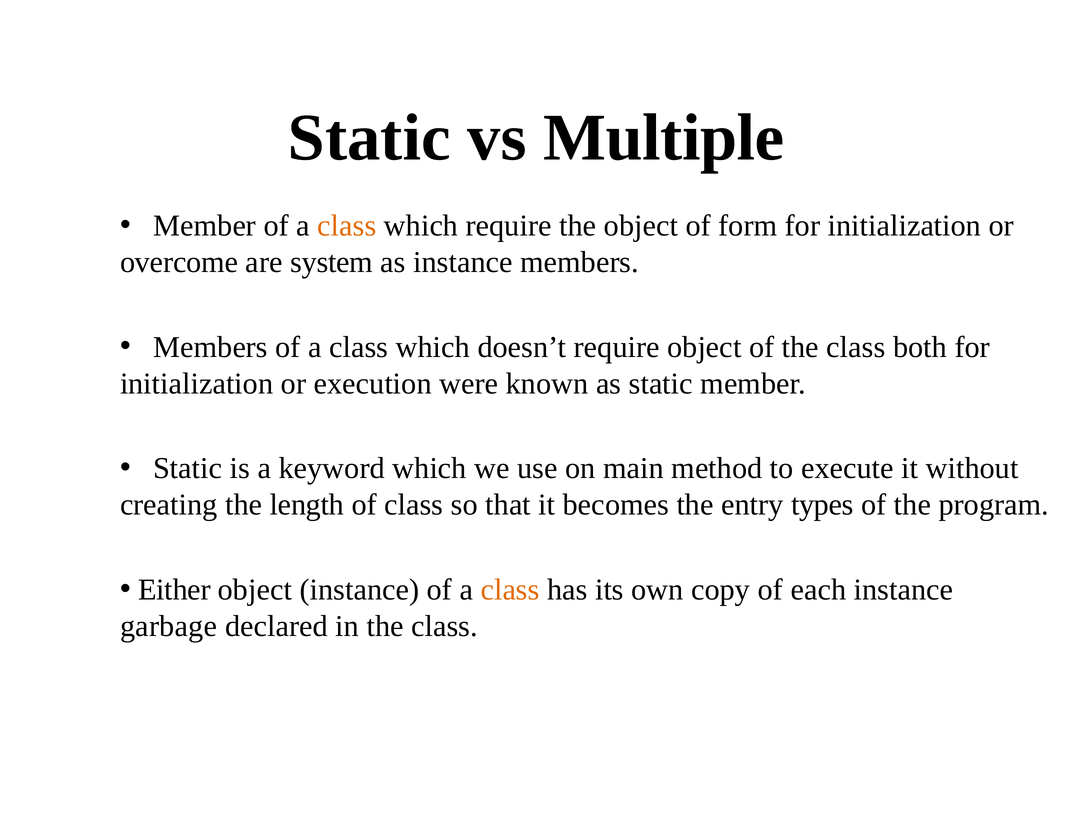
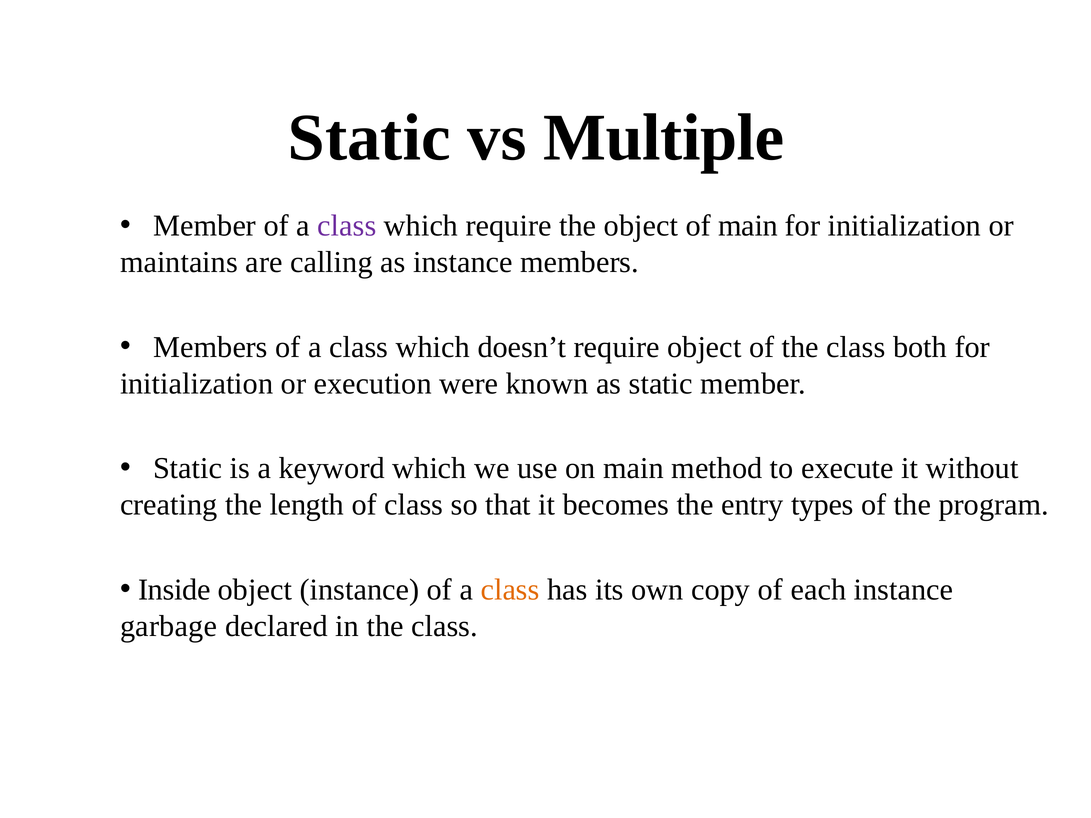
class colour: orange -> purple (347, 226)
of form: form -> main (748, 226)
overcome: overcome -> maintains (179, 262)
system: system -> calling (331, 262)
Either: Either -> Inside (174, 590)
